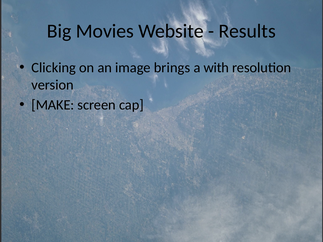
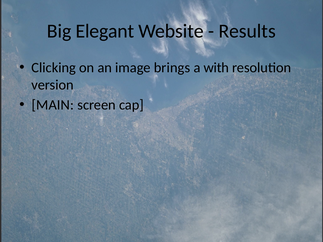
Movies: Movies -> Elegant (105, 31)
MAKE: MAKE -> MAIN (53, 105)
